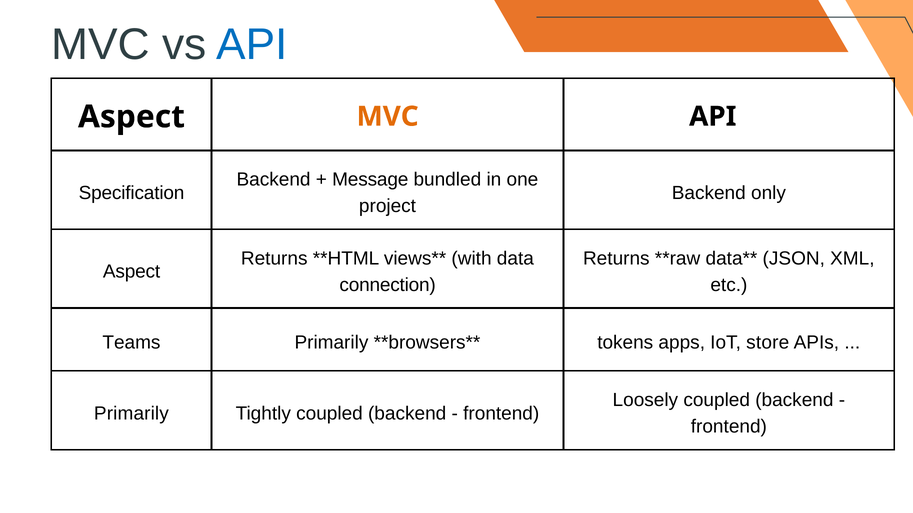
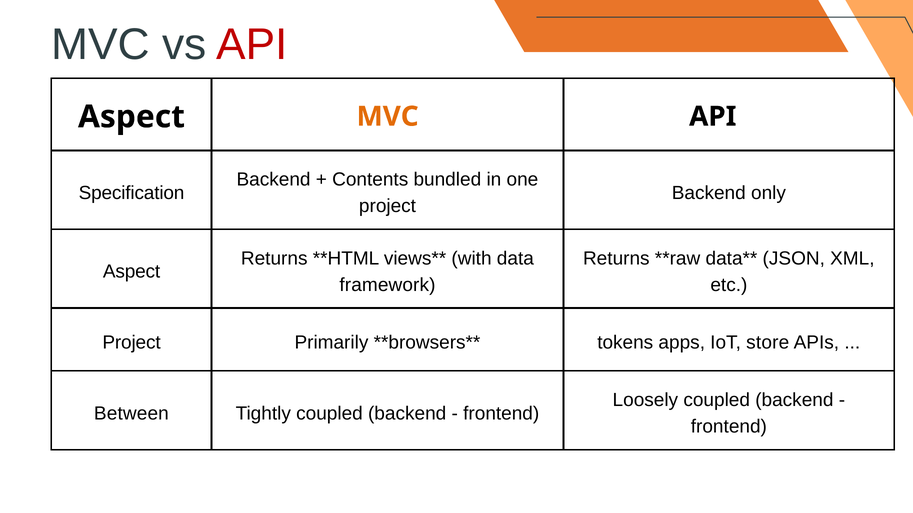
API colour: blue -> red (252, 45)
Message: Message -> Contents (370, 180)
connection: connection -> framework (387, 285)
Teams: Teams -> Project (132, 343)
Primarily: Primarily -> Between (131, 414)
